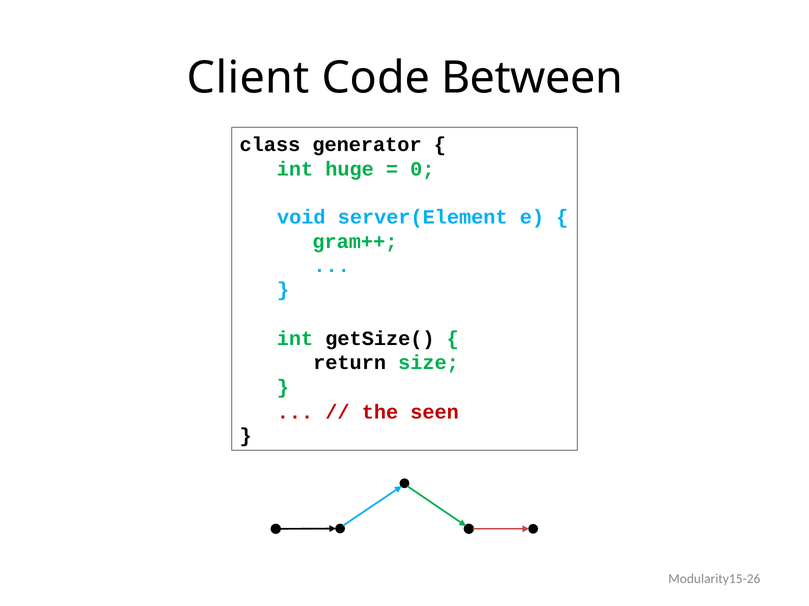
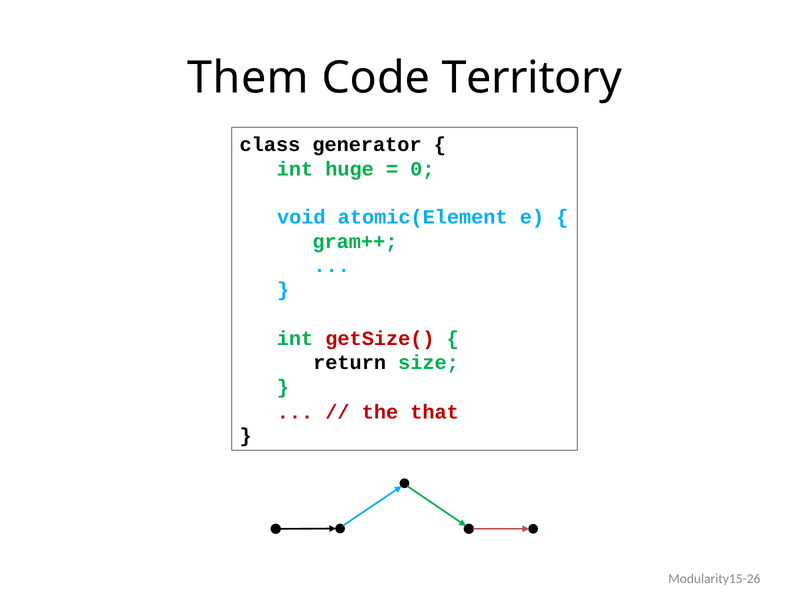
Client: Client -> Them (248, 78)
Between: Between -> Territory (532, 78)
server(Element: server(Element -> atomic(Element (423, 217)
getSize( colour: black -> red (380, 339)
seen: seen -> that (435, 413)
